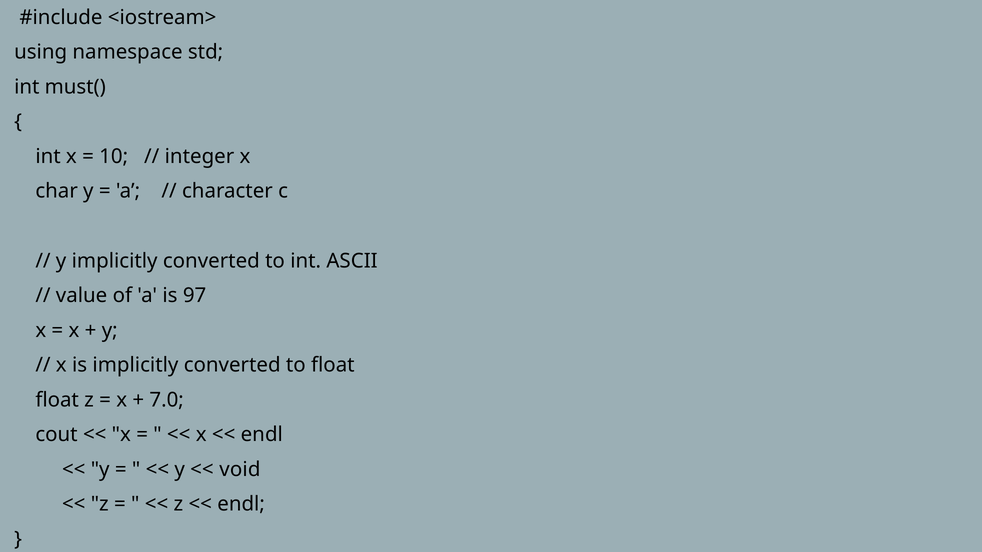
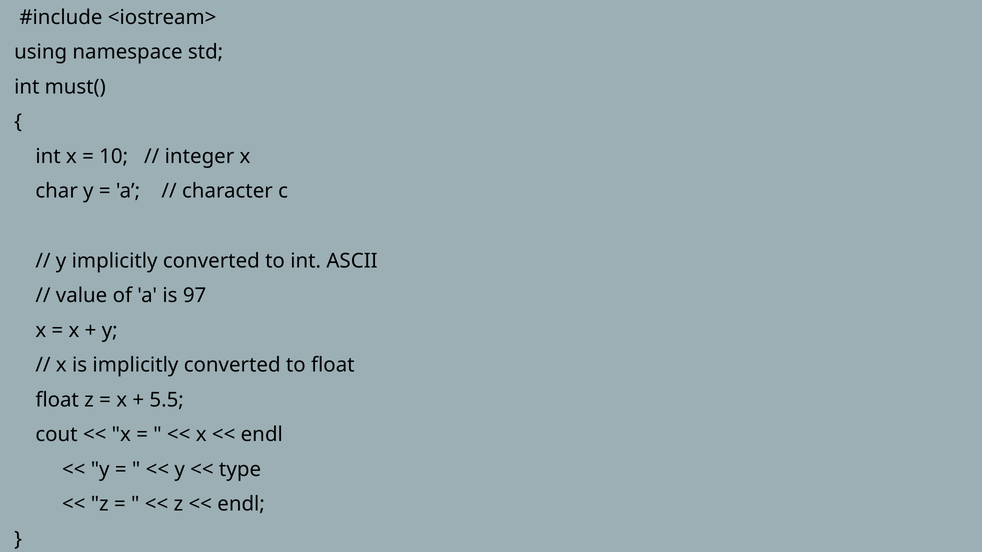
7.0: 7.0 -> 5.5 (167, 400)
void: void -> type (240, 470)
